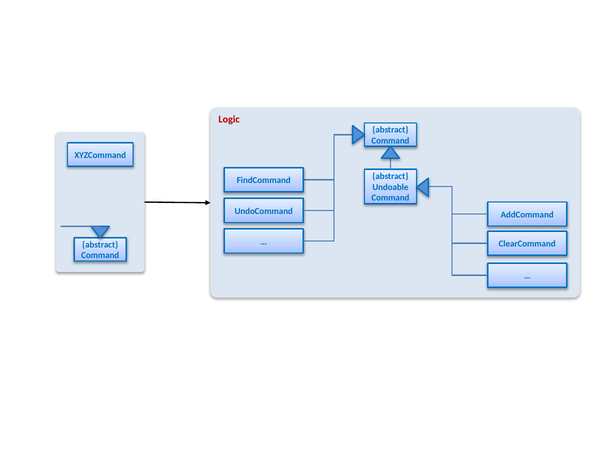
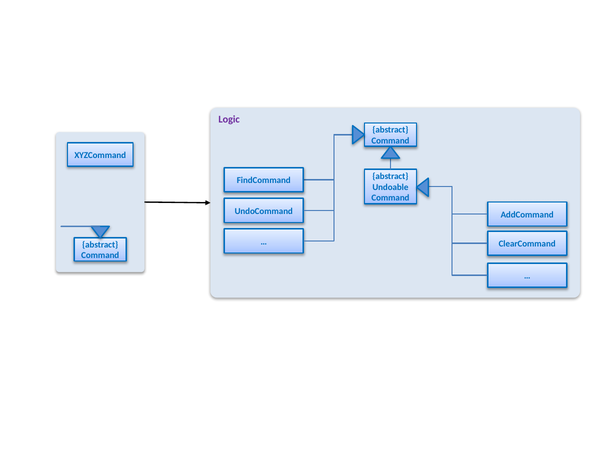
Logic colour: red -> purple (229, 120)
